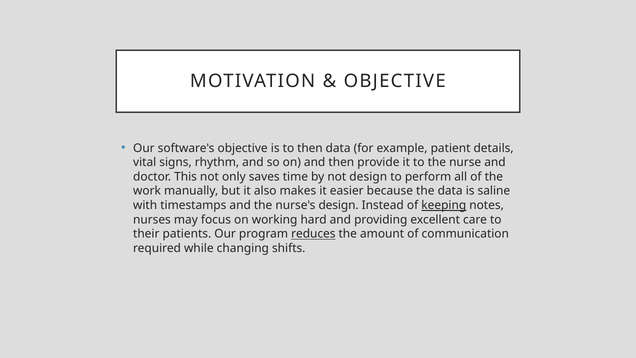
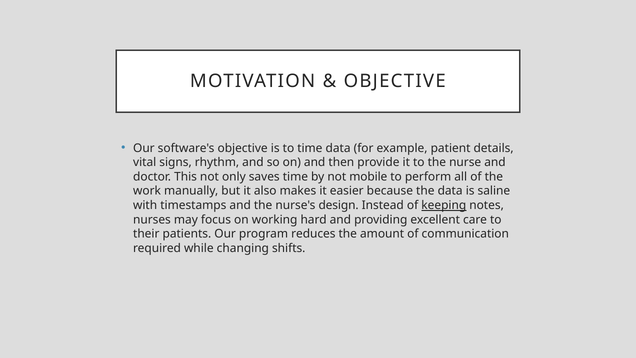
to then: then -> time (310, 148)
not design: design -> mobile (368, 177)
reduces underline: present -> none (313, 234)
